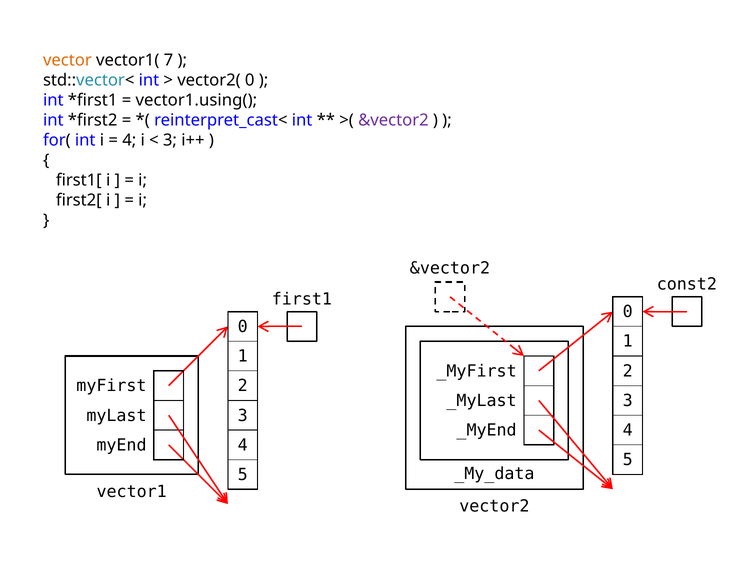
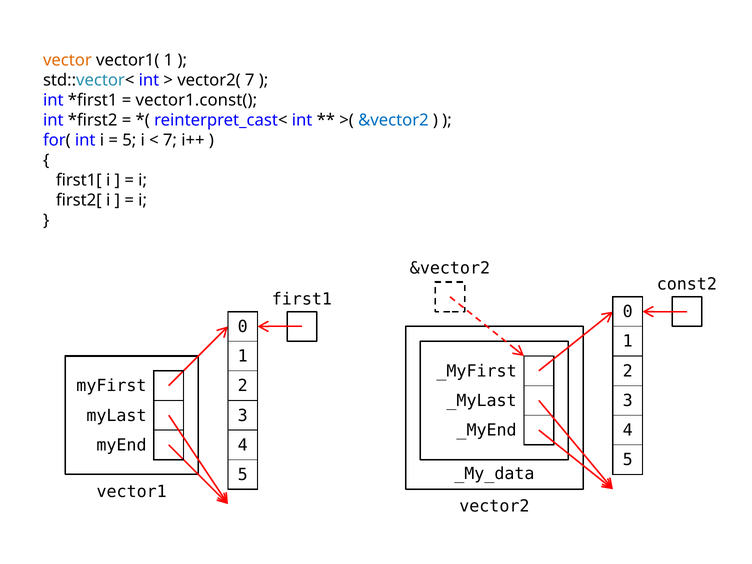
vector1( 7: 7 -> 1 (168, 60)
vector2( 0: 0 -> 7 (250, 80)
vector1.using(: vector1.using( -> vector1.const( (196, 100)
&vector2 colour: purple -> blue (393, 120)
4: 4 -> 5 (129, 140)
3: 3 -> 7 (170, 140)
